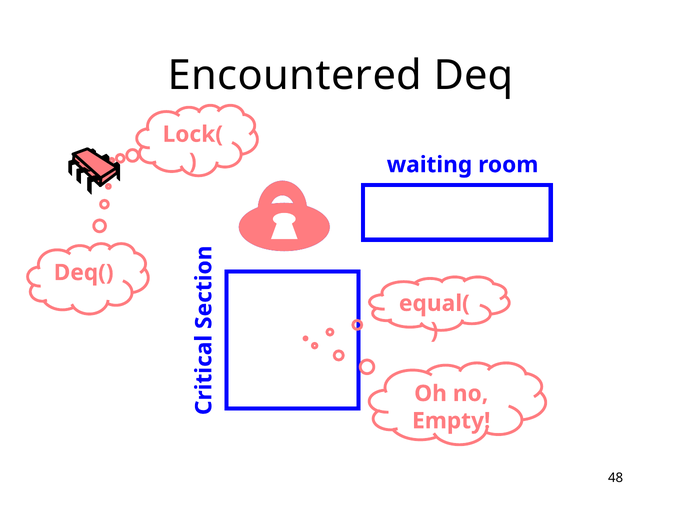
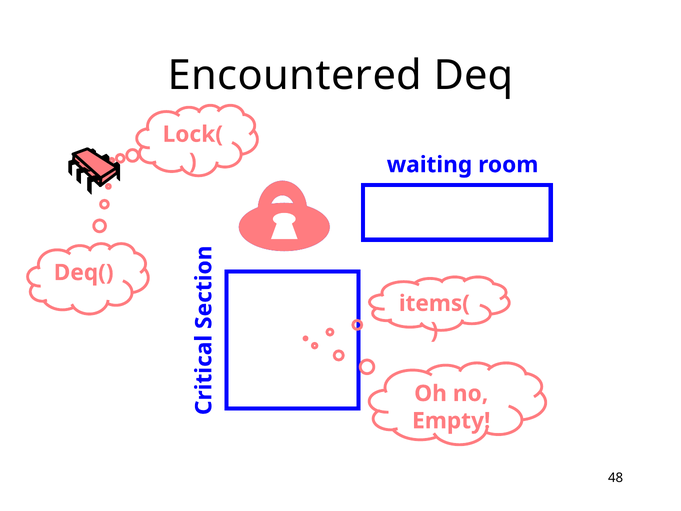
equal(: equal( -> items( (434, 303)
